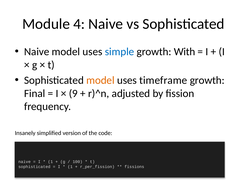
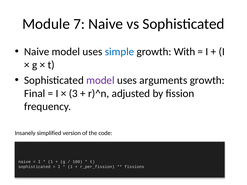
4: 4 -> 7 (79, 24)
model colour: orange -> purple (100, 80)
timeframe: timeframe -> arguments (163, 80)
9: 9 -> 3 (73, 94)
